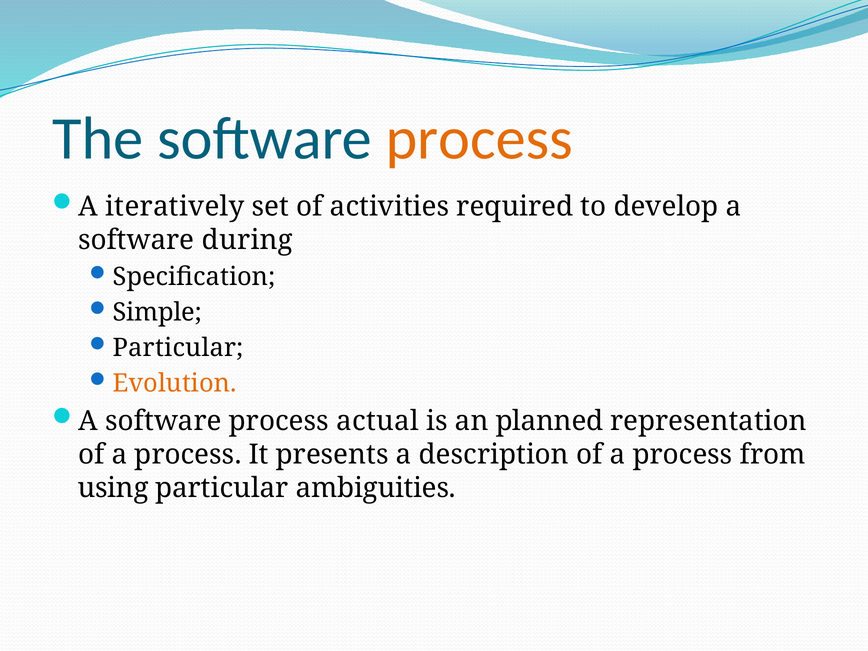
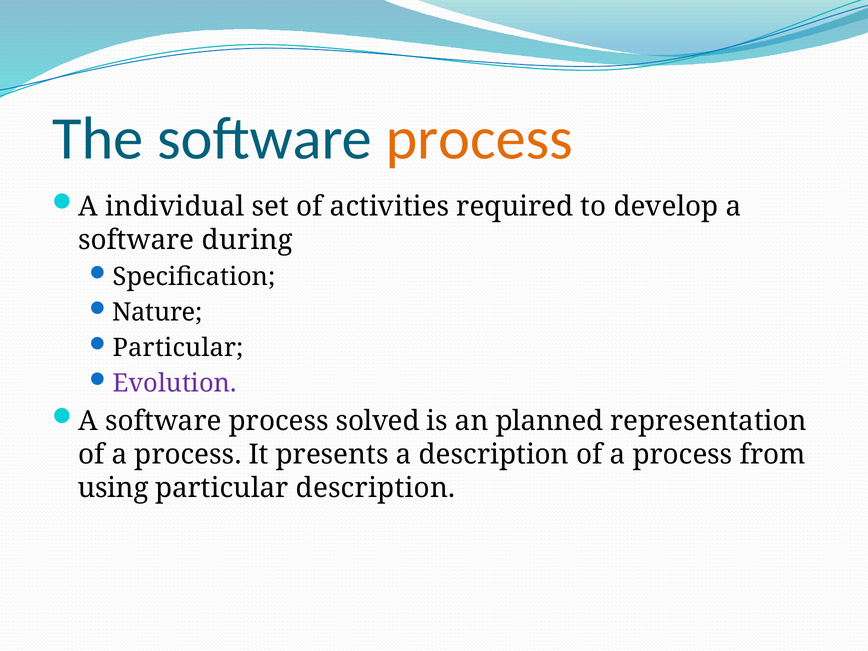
iteratively: iteratively -> individual (175, 207)
Simple: Simple -> Nature (157, 313)
Evolution colour: orange -> purple (175, 384)
actual: actual -> solved (378, 421)
particular ambiguities: ambiguities -> description (376, 488)
